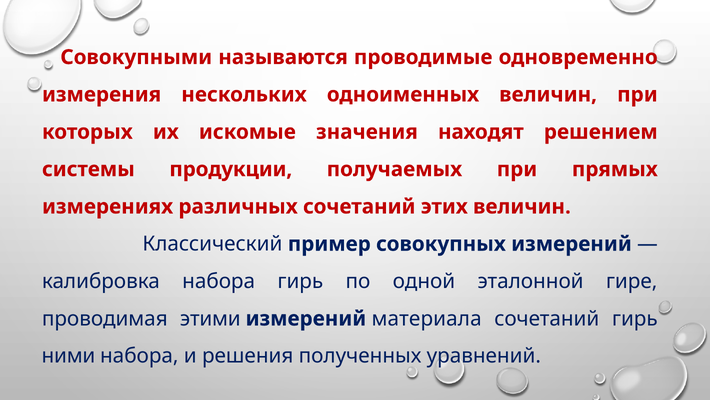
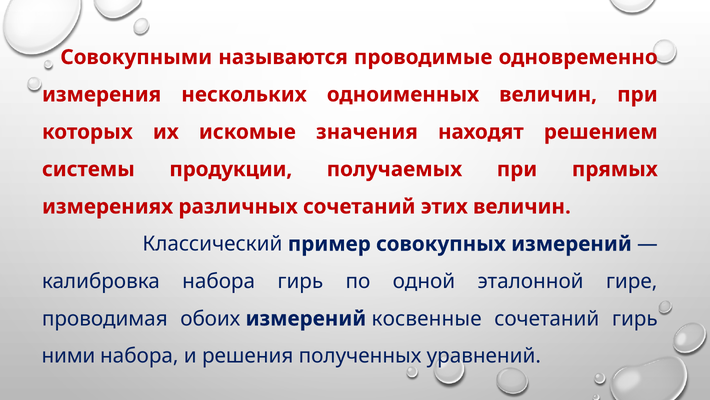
этими: этими -> обоих (210, 318)
материала: материала -> косвенные (427, 318)
